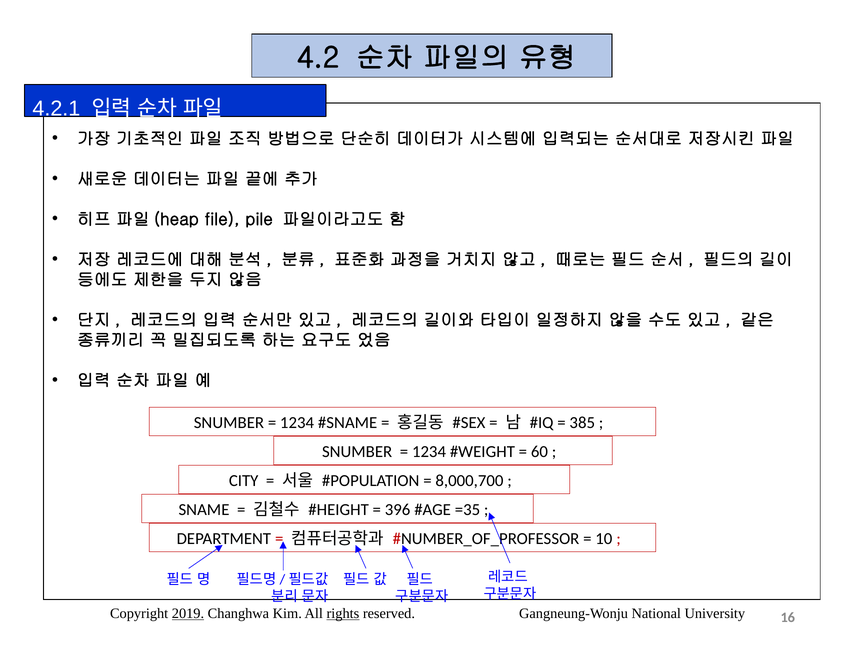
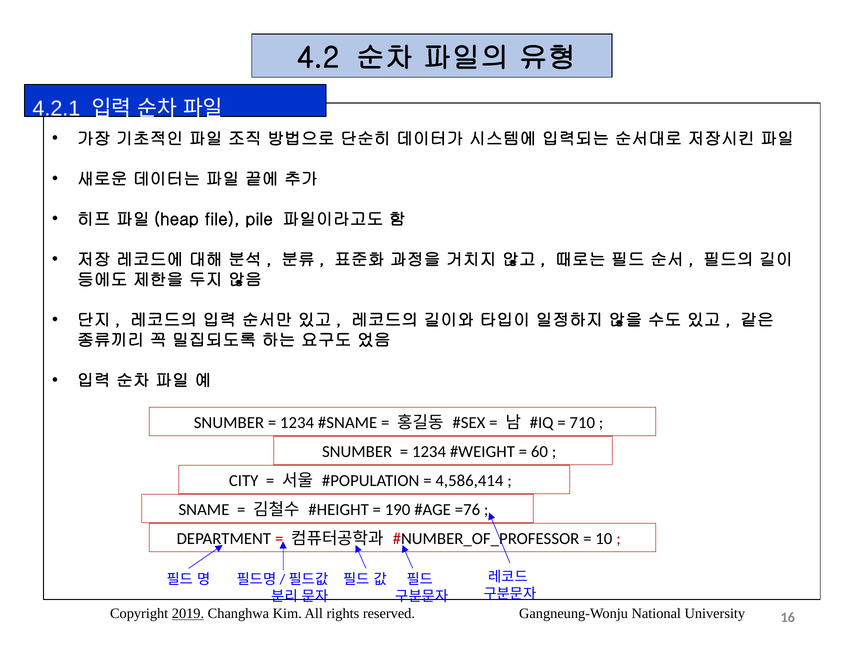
385: 385 -> 710 (582, 423)
8,000,700: 8,000,700 -> 4,586,414 (469, 481)
396: 396 -> 190 (398, 510)
=35: =35 -> =76 (468, 510)
rights underline: present -> none (343, 614)
